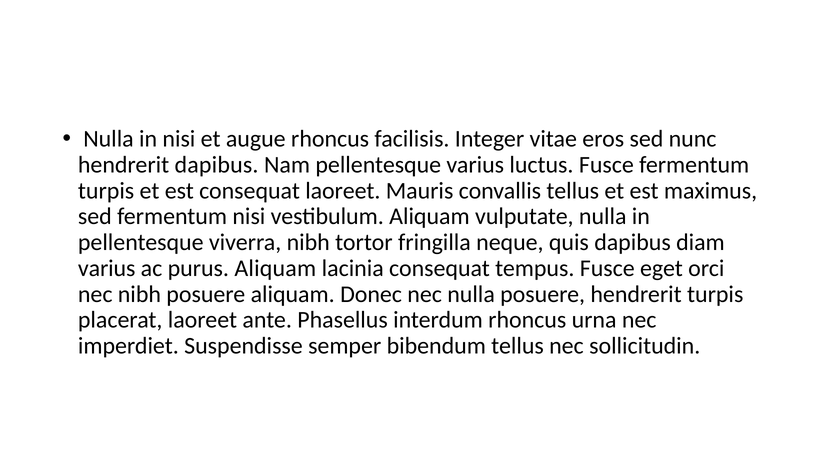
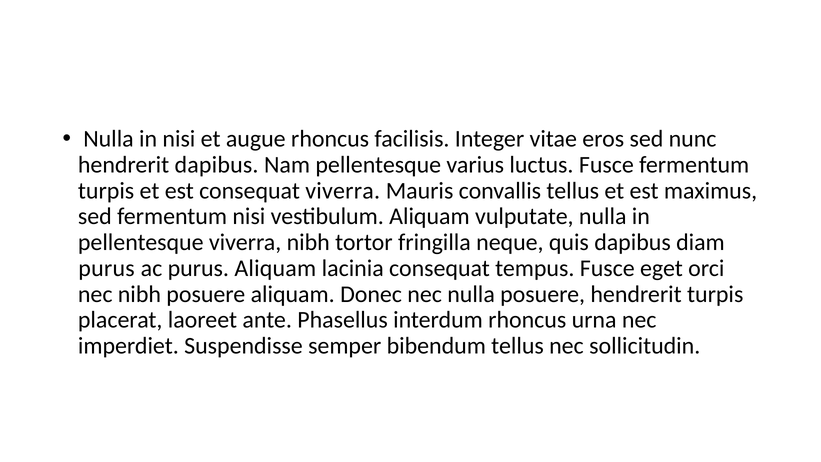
consequat laoreet: laoreet -> viverra (343, 191)
varius: varius -> purus (107, 268)
